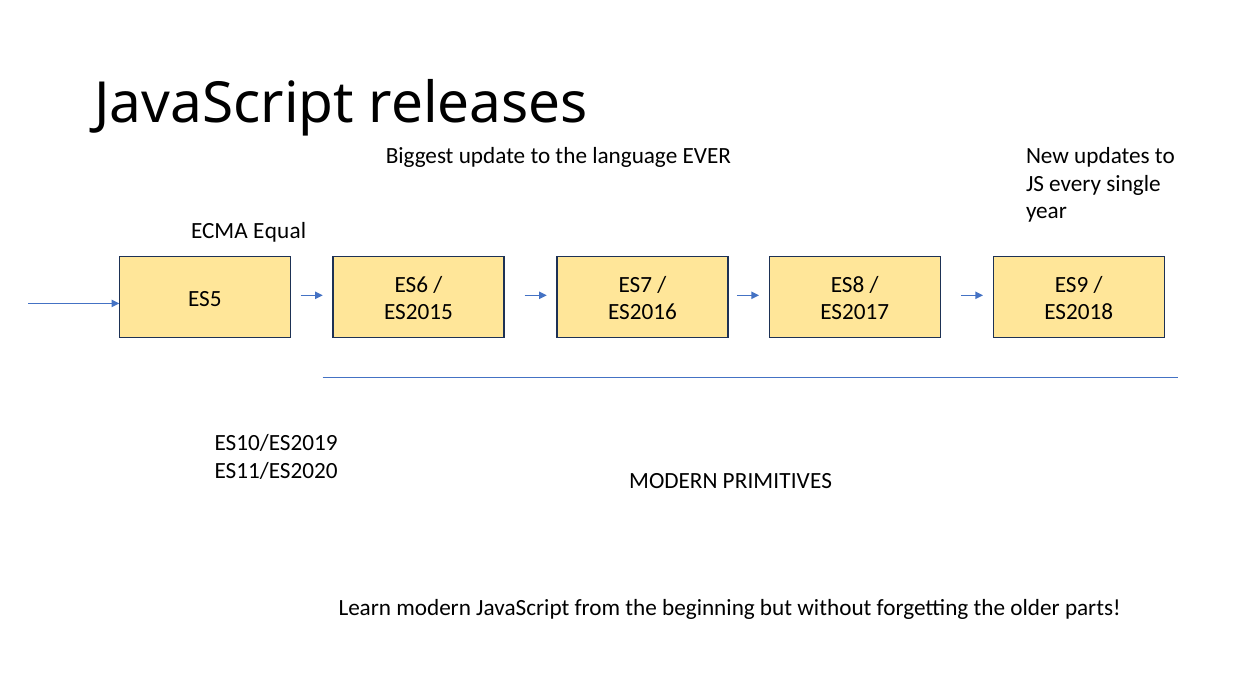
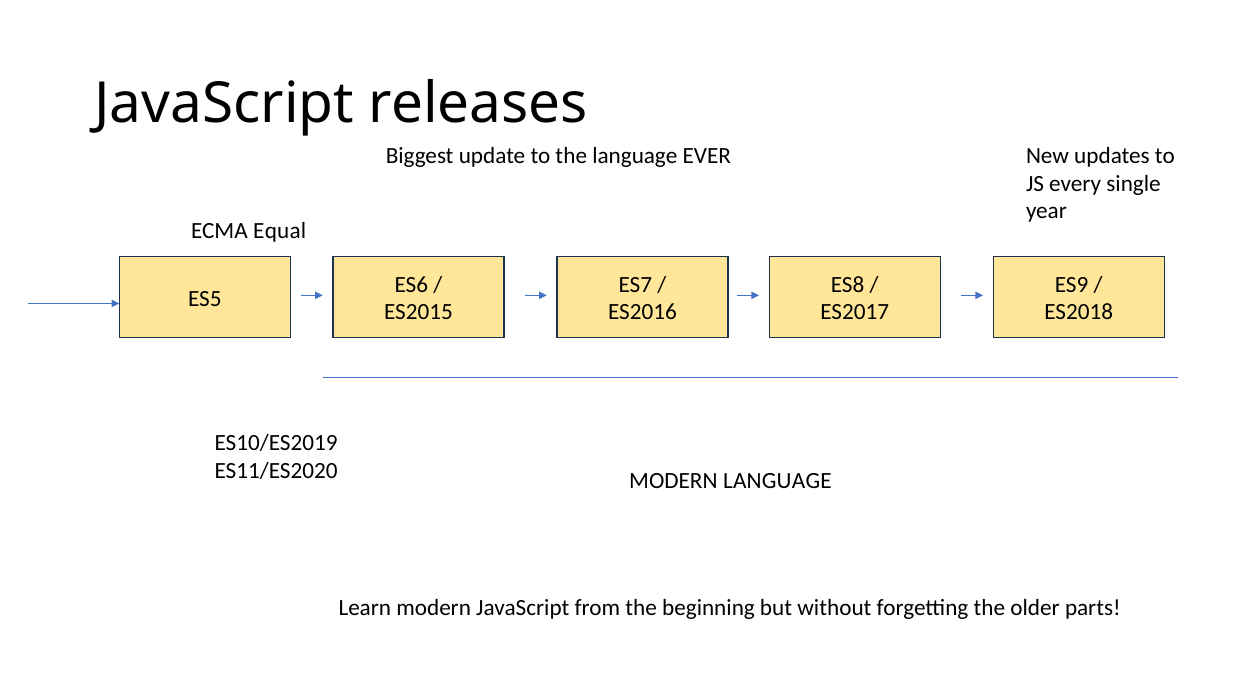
MODERN PRIMITIVES: PRIMITIVES -> LANGUAGE (777, 481)
